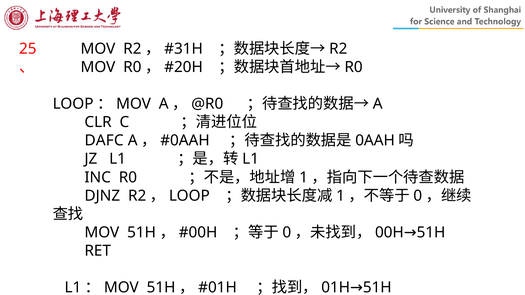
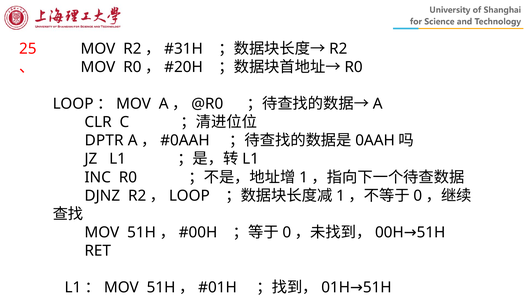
DAFC: DAFC -> DPTR (104, 141)
